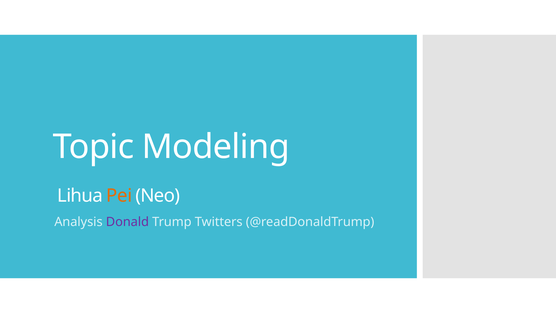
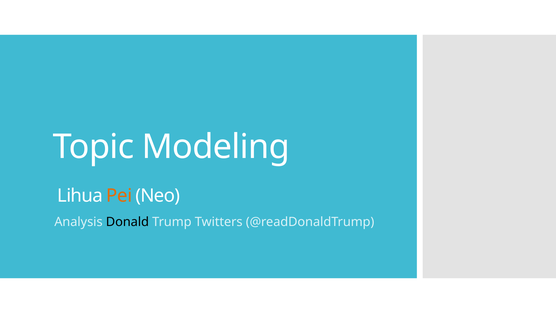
Donald colour: purple -> black (127, 222)
